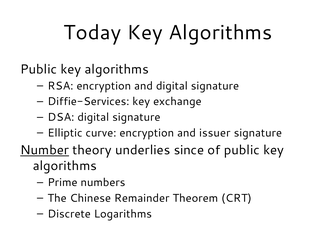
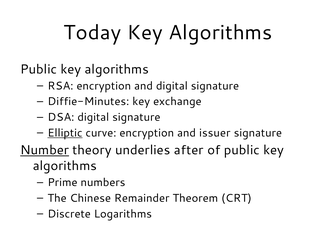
Diffie-Services: Diffie-Services -> Diffie-Minutes (88, 102)
Elliptic underline: none -> present (65, 133)
since: since -> after (189, 150)
